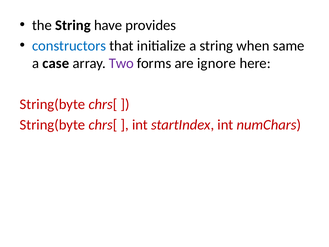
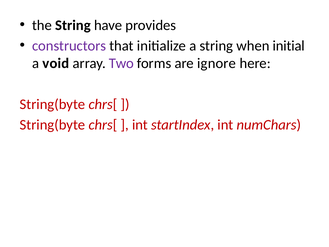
constructors colour: blue -> purple (69, 46)
same: same -> initial (289, 46)
case: case -> void (56, 63)
